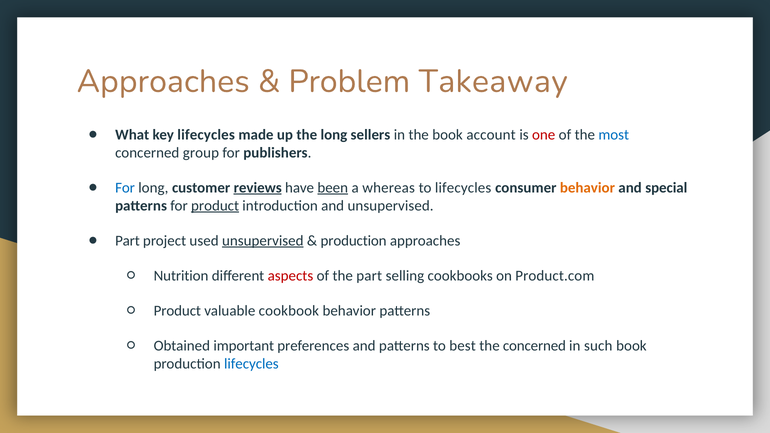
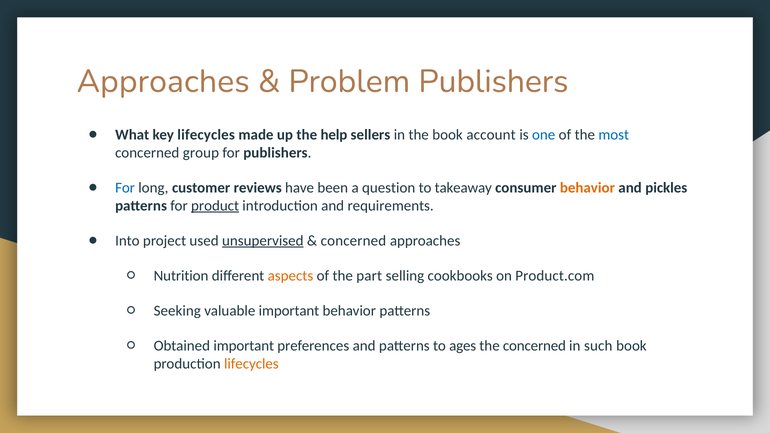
Problem Takeaway: Takeaway -> Publishers (493, 81)
the long: long -> help (334, 135)
one colour: red -> blue (544, 135)
reviews underline: present -> none (258, 188)
been underline: present -> none (333, 188)
whereas: whereas -> question (389, 188)
to lifecycles: lifecycles -> takeaway (463, 188)
special: special -> pickles (666, 188)
and unsupervised: unsupervised -> requirements (391, 206)
Part: Part -> Into (127, 241)
production: production -> concerned (353, 241)
aspects colour: red -> orange (290, 276)
Product: Product -> Seeking (177, 311)
valuable cookbook: cookbook -> important (289, 311)
best: best -> ages (463, 346)
lifecycles colour: blue -> orange (251, 364)
